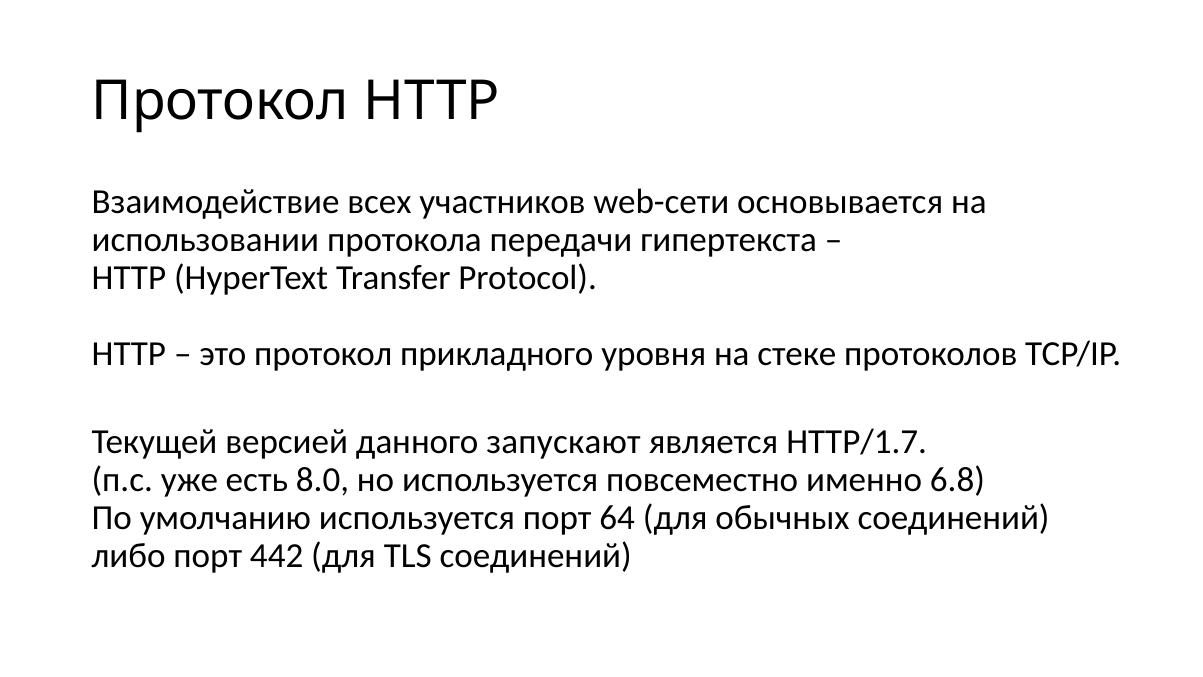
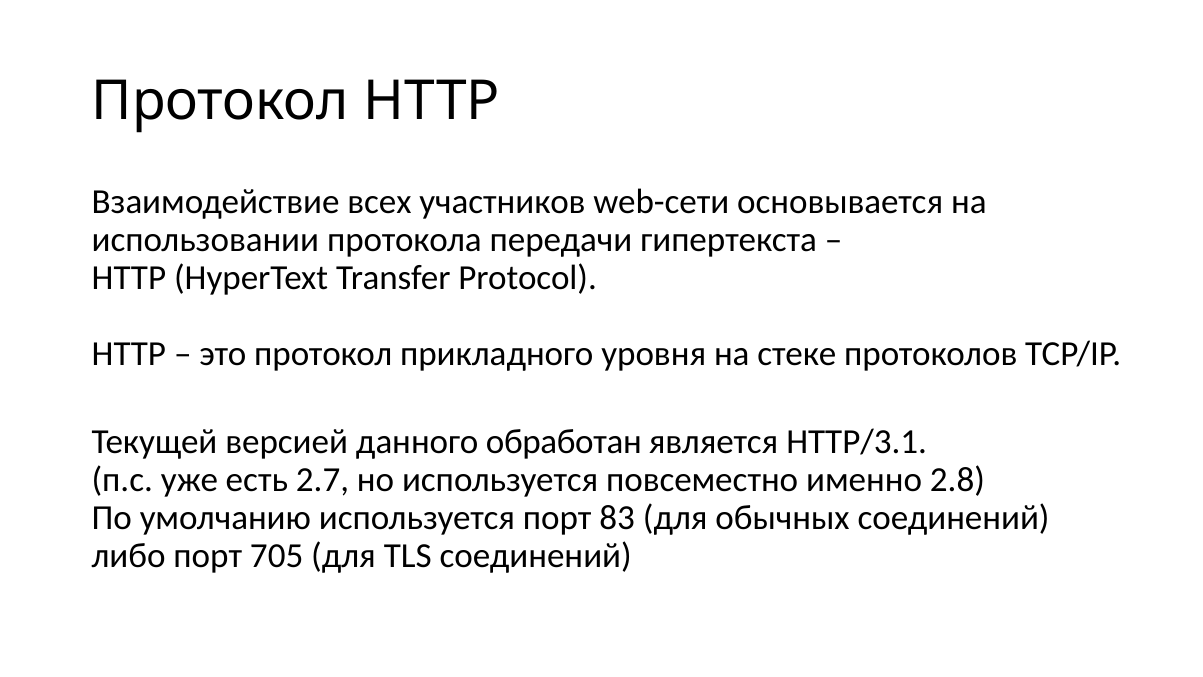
запускают: запускают -> обработан (564, 442)
НТТР/1.7: НТТР/1.7 -> НТТР/3.1 (857, 442)
8.0: 8.0 -> 2.7 (322, 480)
6.8: 6.8 -> 2.8 (957, 480)
64: 64 -> 83 (617, 517)
442: 442 -> 705 (277, 555)
